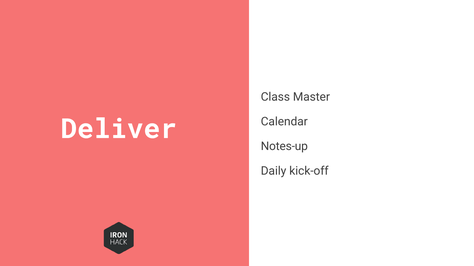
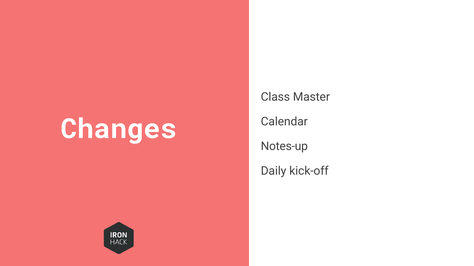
Deliver: Deliver -> Changes (119, 129)
